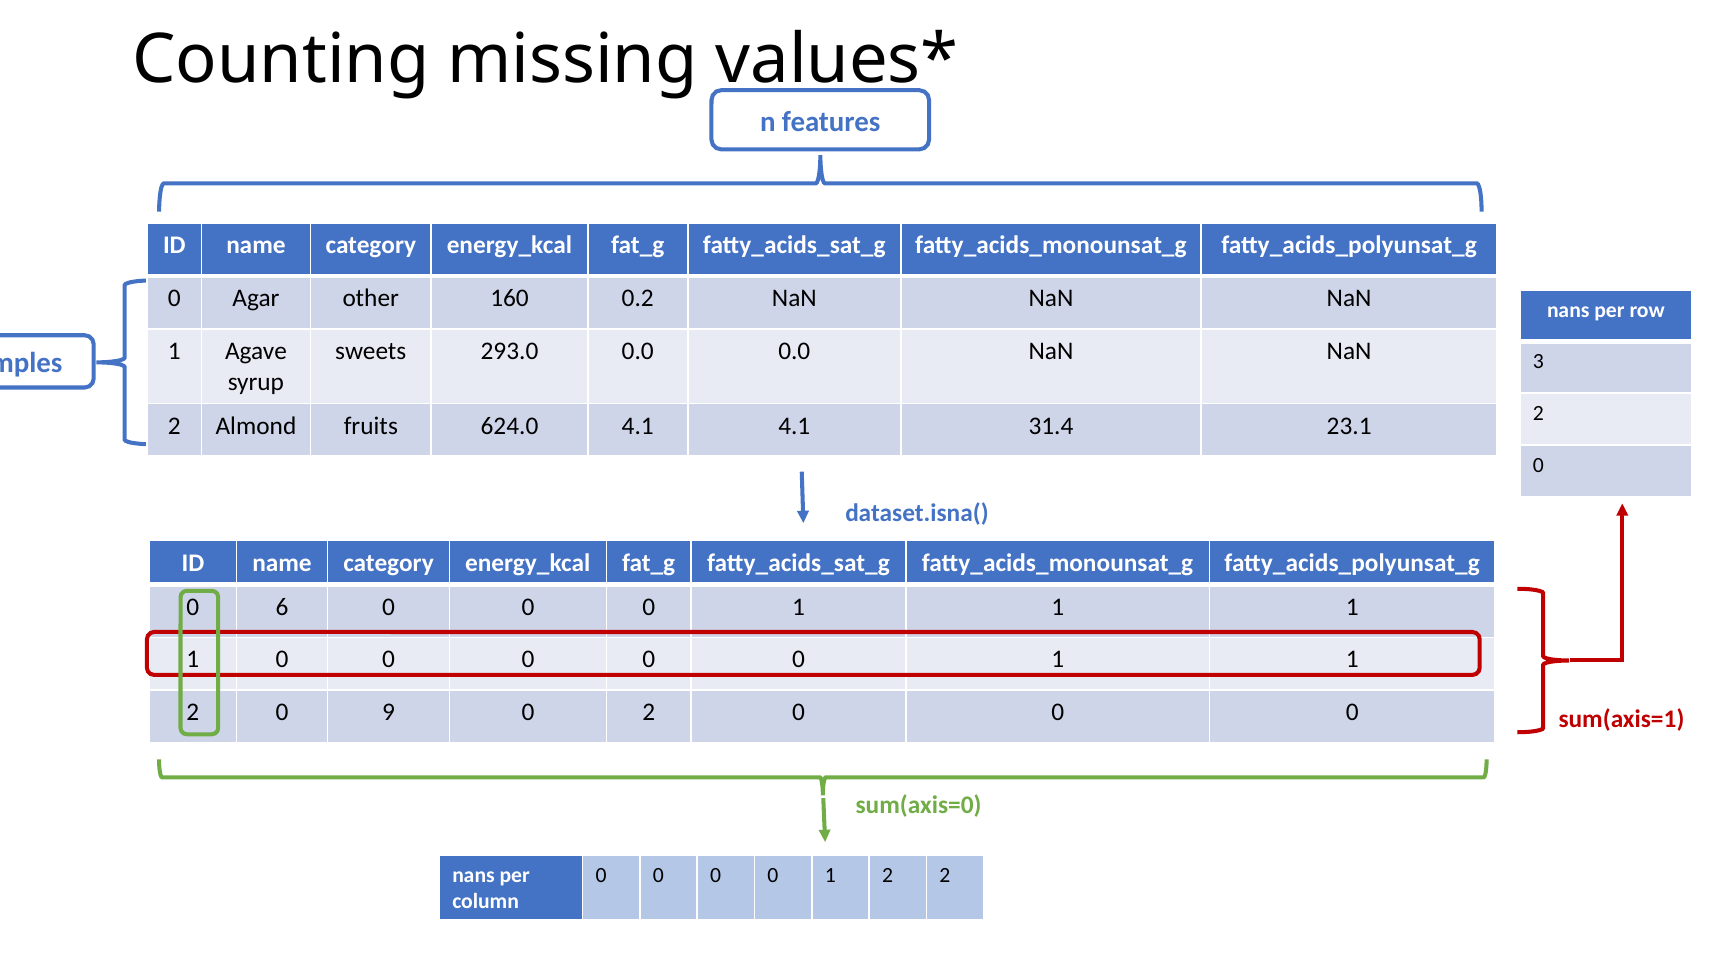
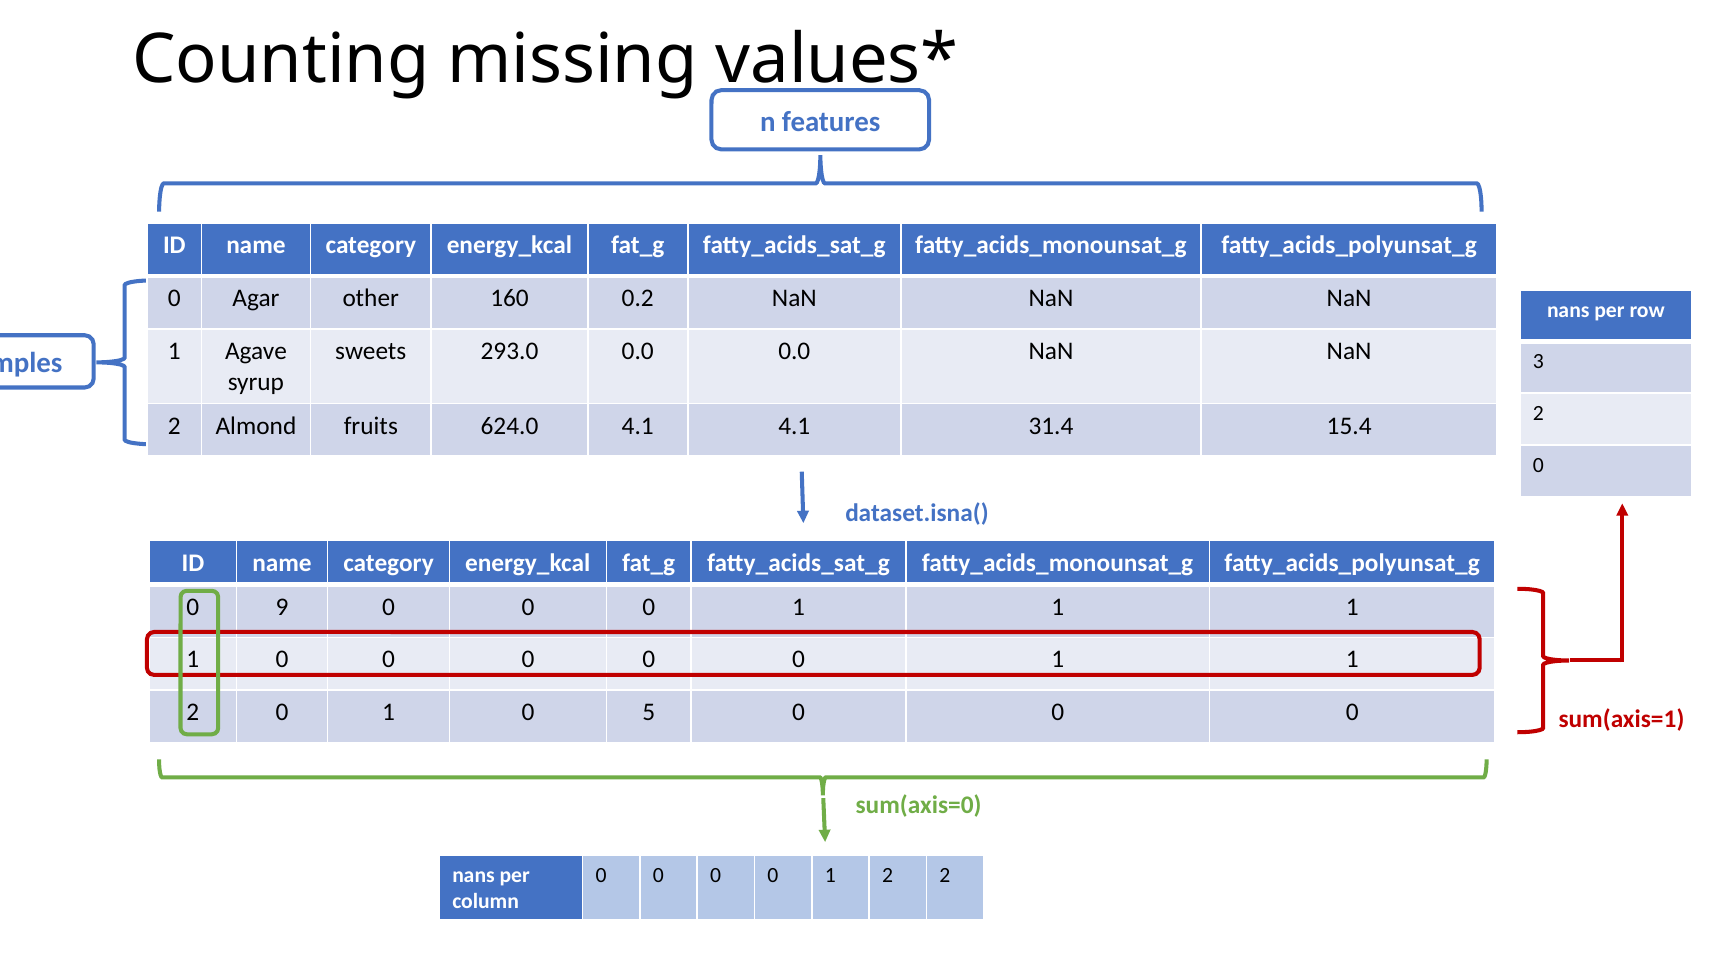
23.1: 23.1 -> 15.4 (1349, 426)
6: 6 -> 9 (282, 607)
2 0 9: 9 -> 1 (389, 713)
0 2: 2 -> 5 (649, 713)
